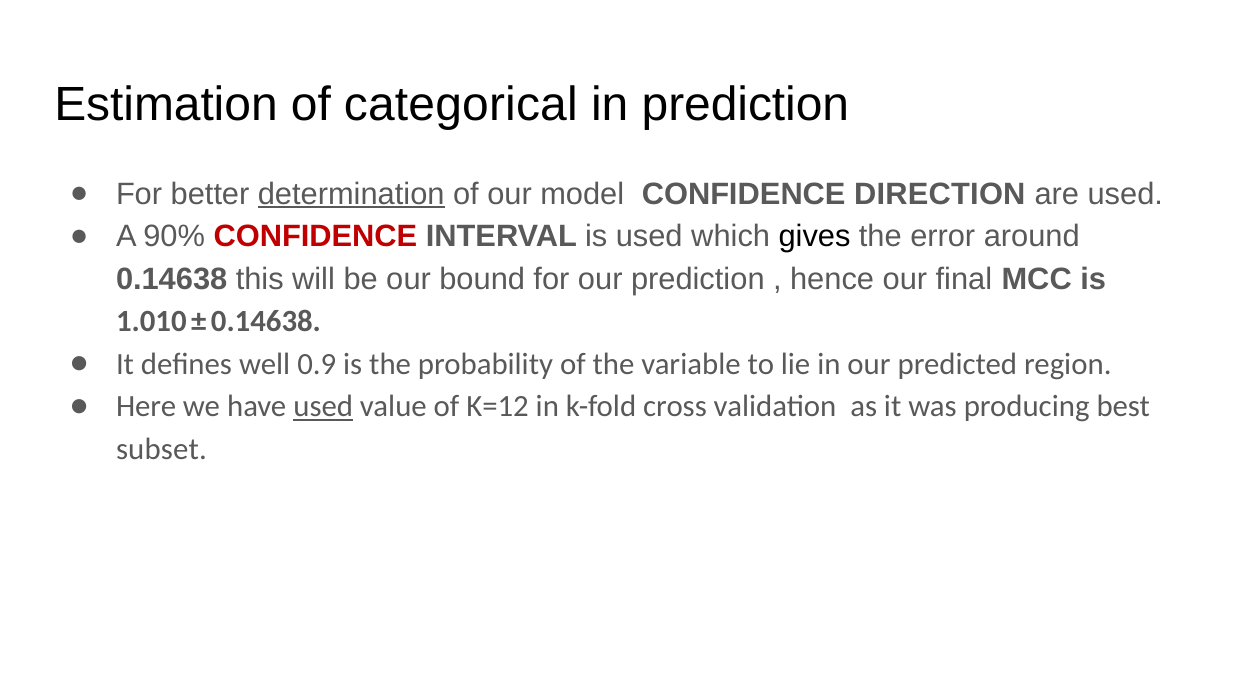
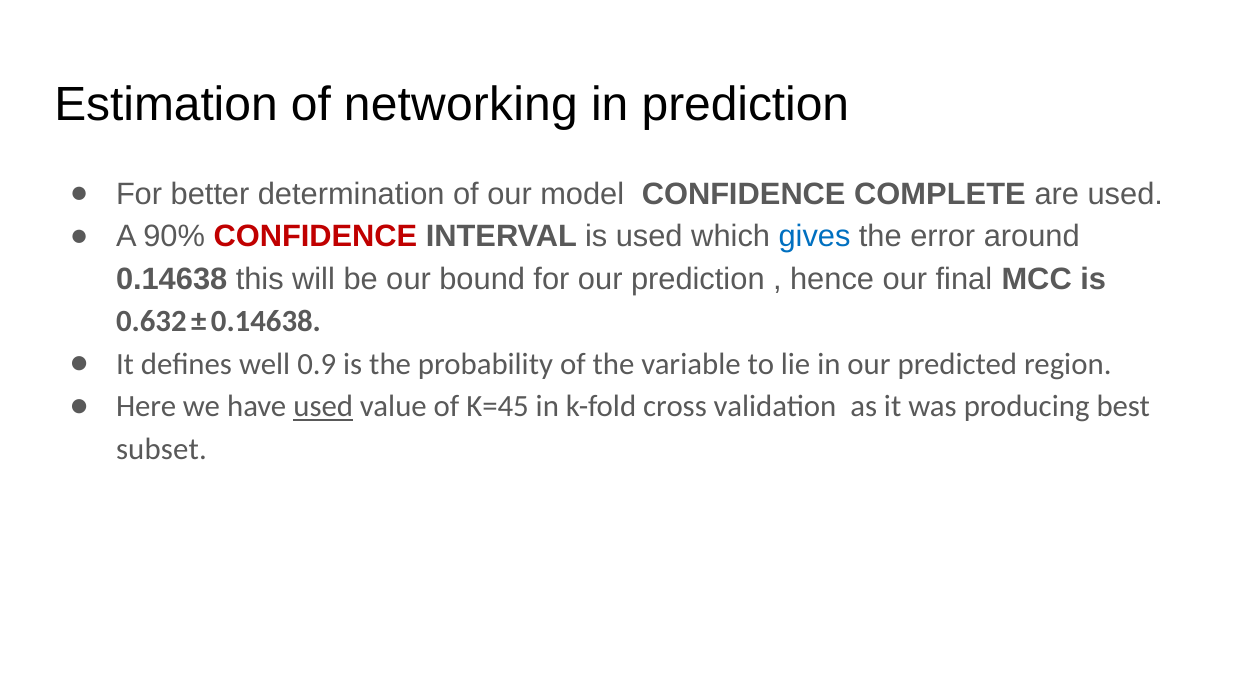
categorical: categorical -> networking (461, 104)
determination underline: present -> none (351, 194)
DIRECTION: DIRECTION -> COMPLETE (940, 194)
gives colour: black -> blue (815, 236)
1.010: 1.010 -> 0.632 (151, 321)
K=12: K=12 -> K=45 (498, 407)
